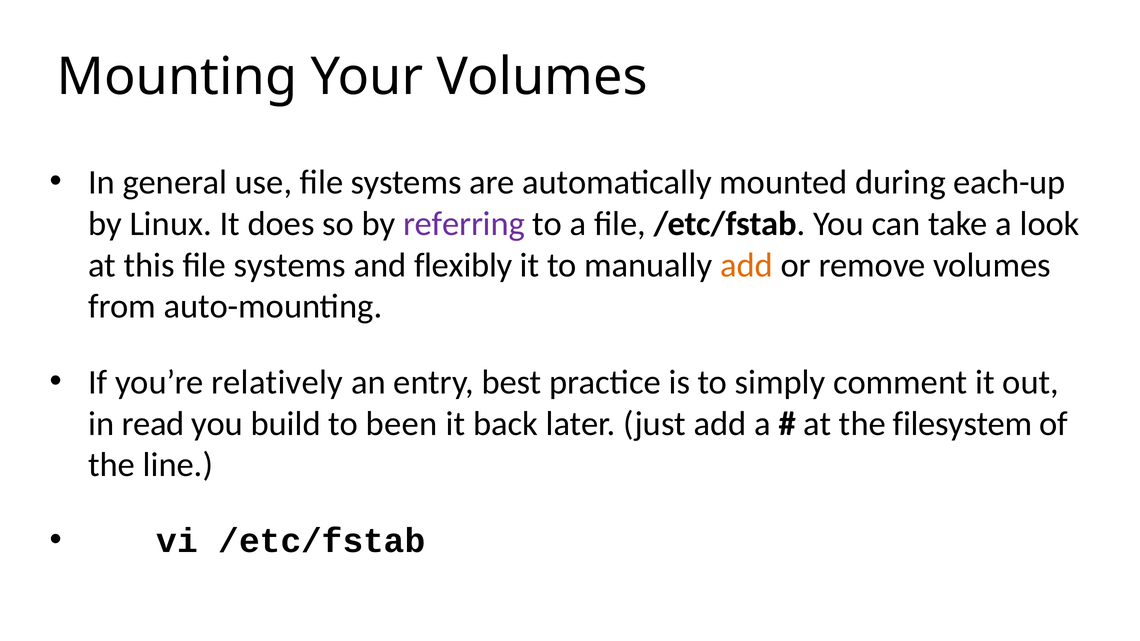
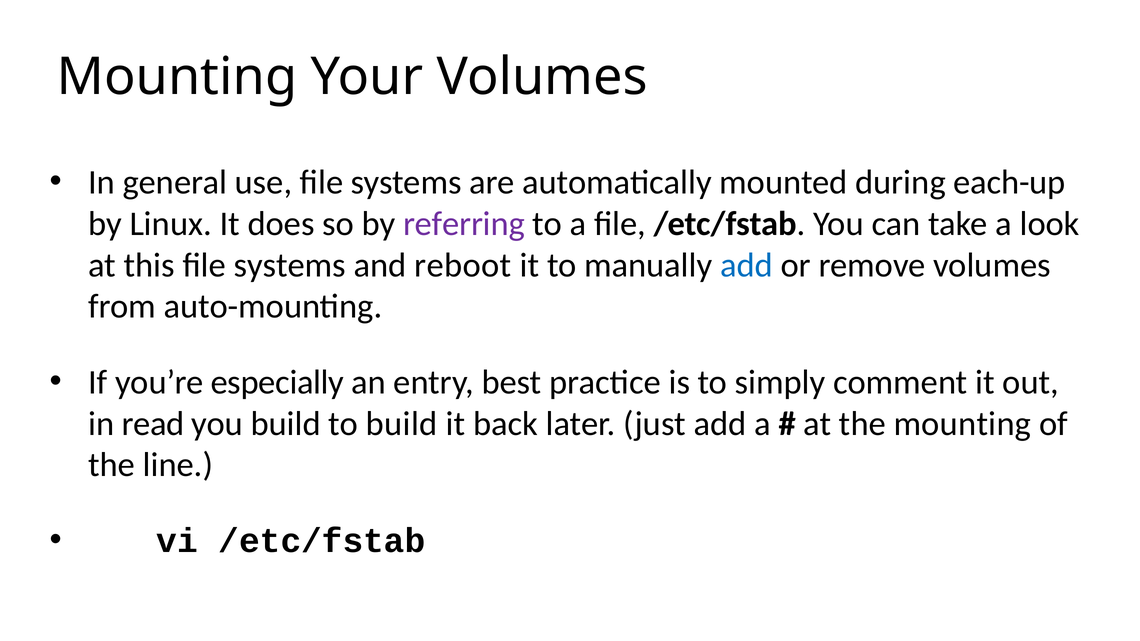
flexibly: flexibly -> reboot (463, 265)
add colour: orange -> blue (747, 265)
relatively: relatively -> especially (277, 382)
to been: been -> build (402, 424)
the filesystem: filesystem -> mounting (962, 424)
